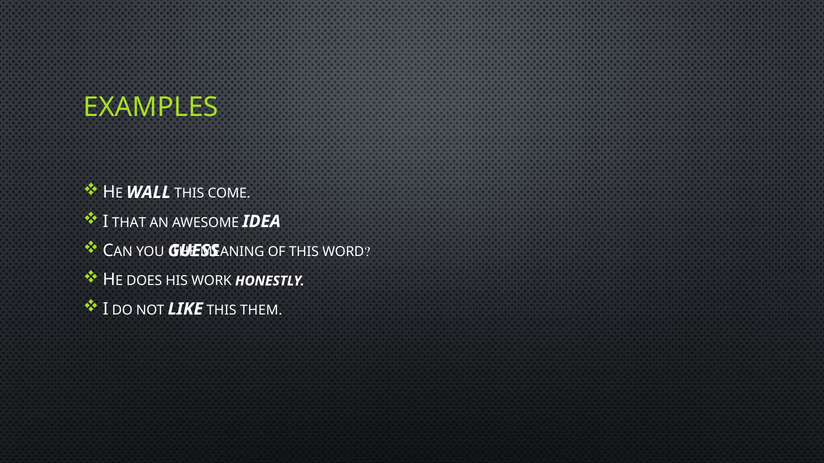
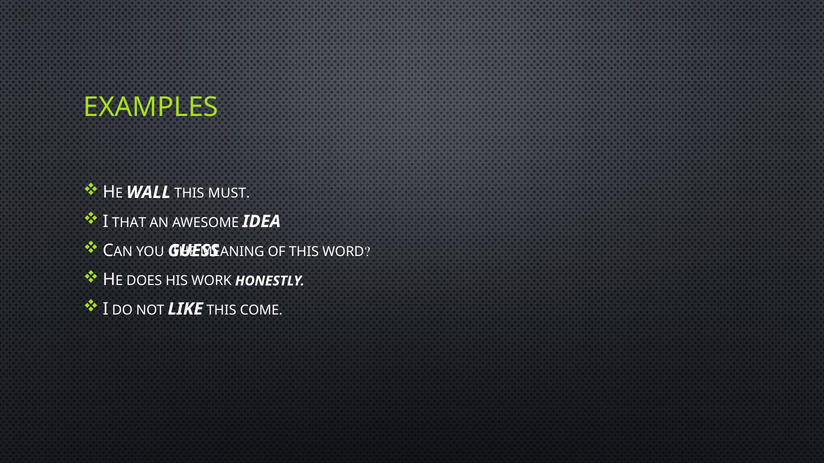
COME: COME -> MUST (229, 194)
THEM: THEM -> COME (261, 310)
